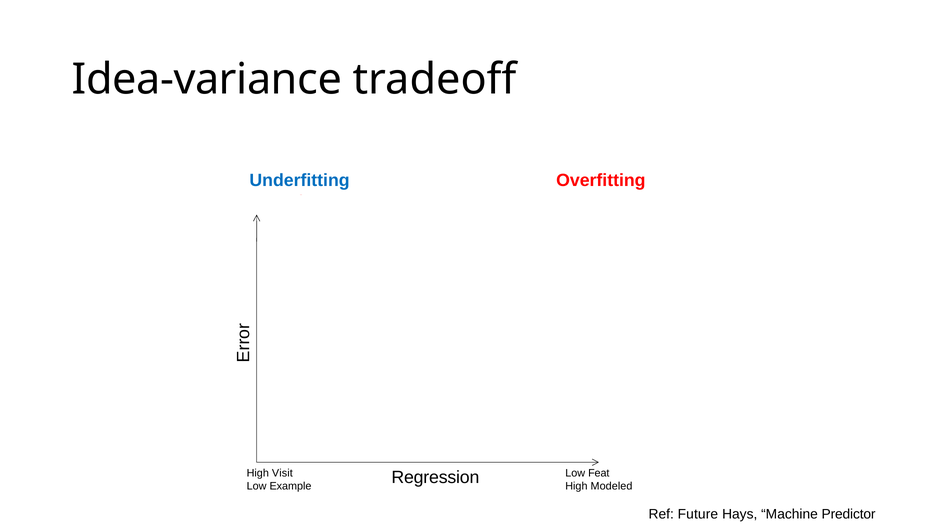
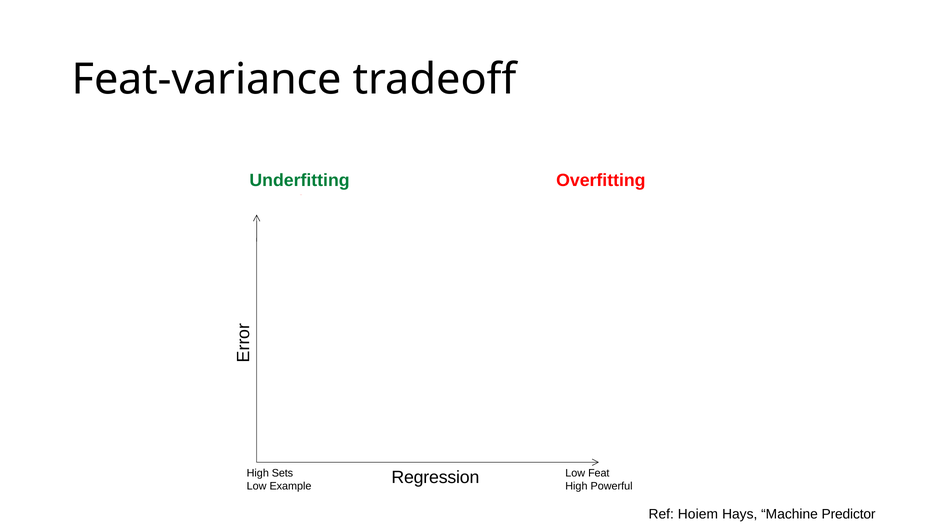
Idea-variance: Idea-variance -> Feat-variance (207, 79)
Underfitting colour: blue -> green (300, 181)
Visit: Visit -> Sets (282, 473)
Modeled: Modeled -> Powerful (612, 486)
Future: Future -> Hoiem (698, 514)
